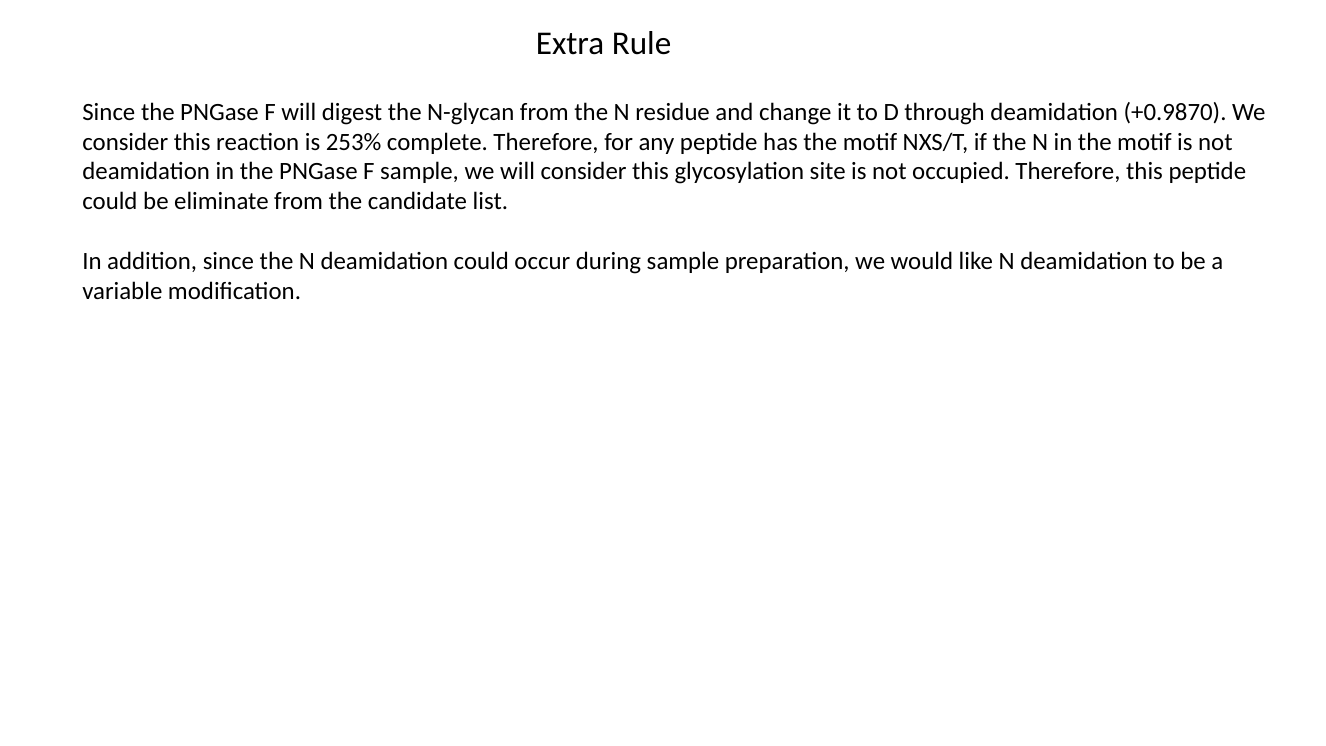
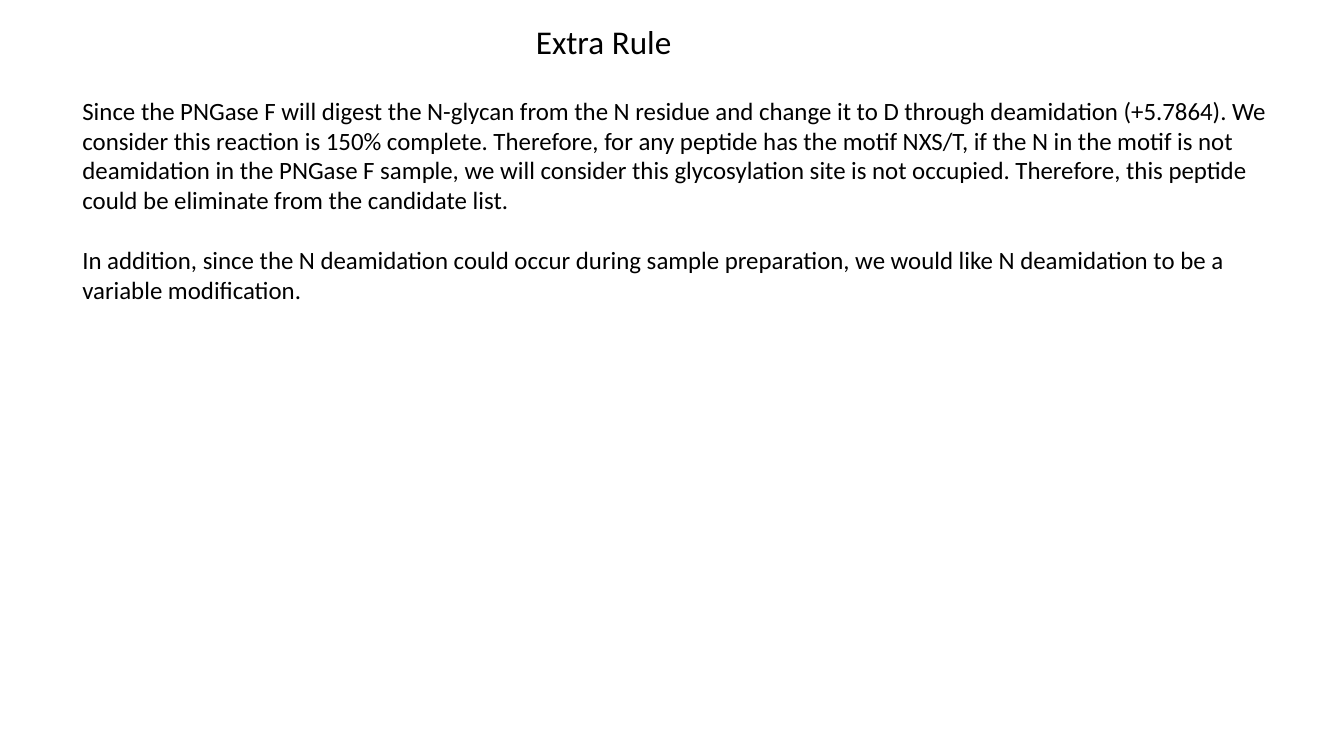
+0.9870: +0.9870 -> +5.7864 (1175, 112)
253%: 253% -> 150% (354, 142)
